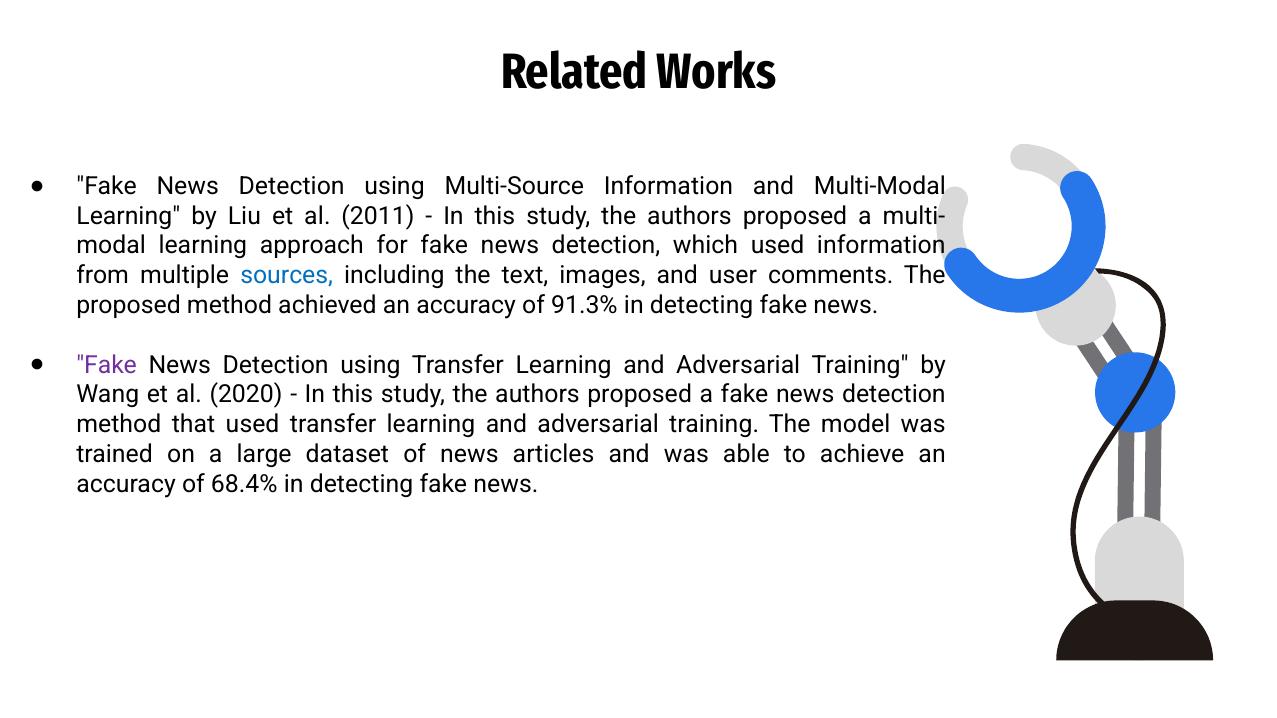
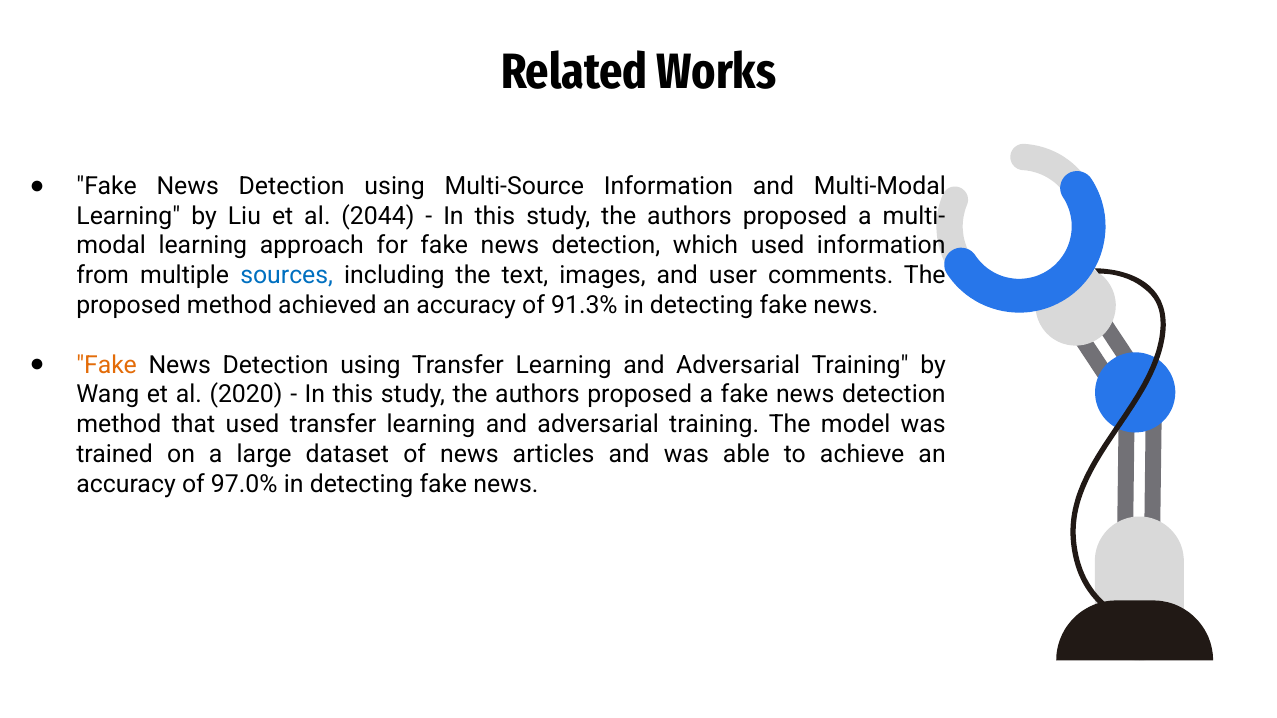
2011: 2011 -> 2044 (378, 216)
Fake colour: purple -> orange (107, 365)
68.4%: 68.4% -> 97.0% (244, 484)
